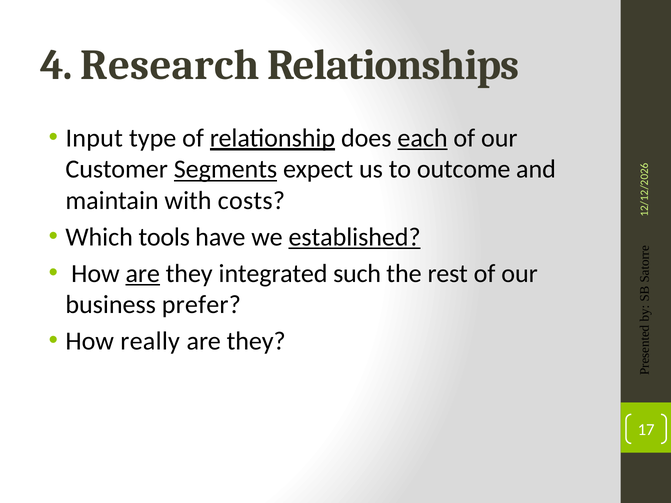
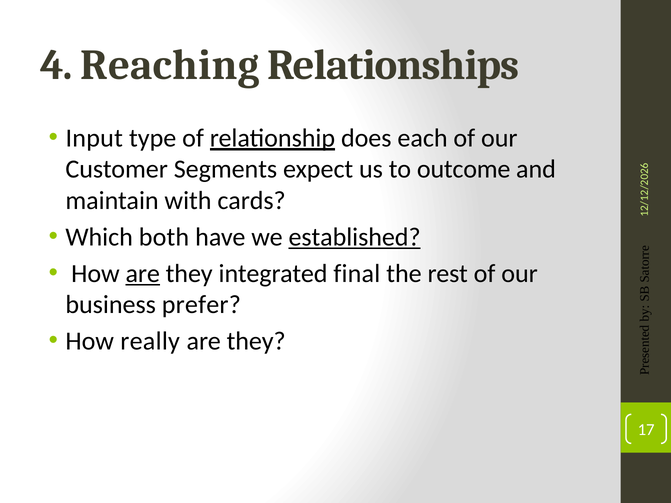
Research: Research -> Reaching (170, 65)
each underline: present -> none (423, 138)
Segments underline: present -> none (225, 169)
costs: costs -> cards (252, 201)
tools: tools -> both (164, 237)
such: such -> final (357, 274)
